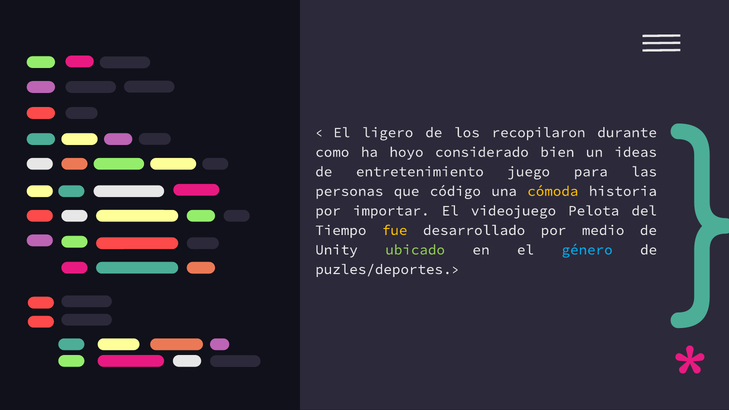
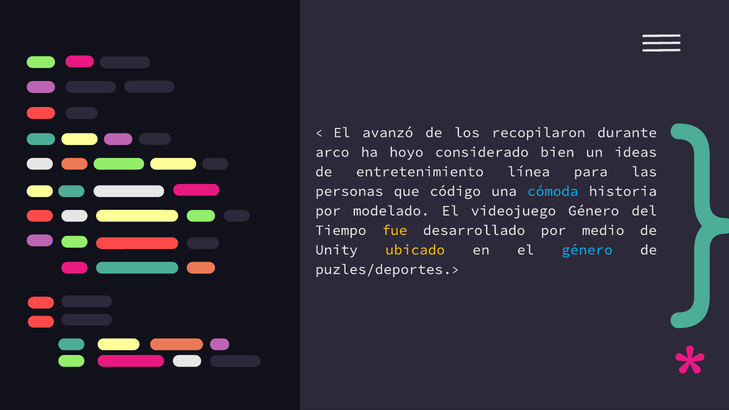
ligero: ligero -> avanzó (388, 133)
como: como -> arco (332, 152)
juego: juego -> línea (529, 172)
cómoda colour: yellow -> light blue (553, 191)
importar: importar -> modelado (391, 211)
videojuego Pelota: Pelota -> Género (594, 211)
ubicado colour: light green -> yellow (415, 250)
